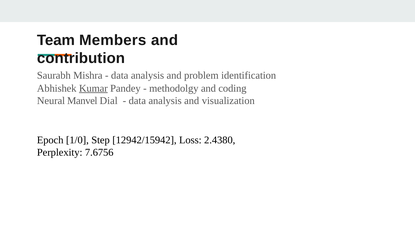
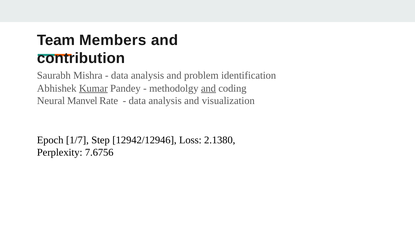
and underline: none -> present (208, 89)
Dial: Dial -> Rate (109, 101)
1/0: 1/0 -> 1/7 (77, 140)
12942/15942: 12942/15942 -> 12942/12946 (144, 140)
2.4380: 2.4380 -> 2.1380 (220, 140)
